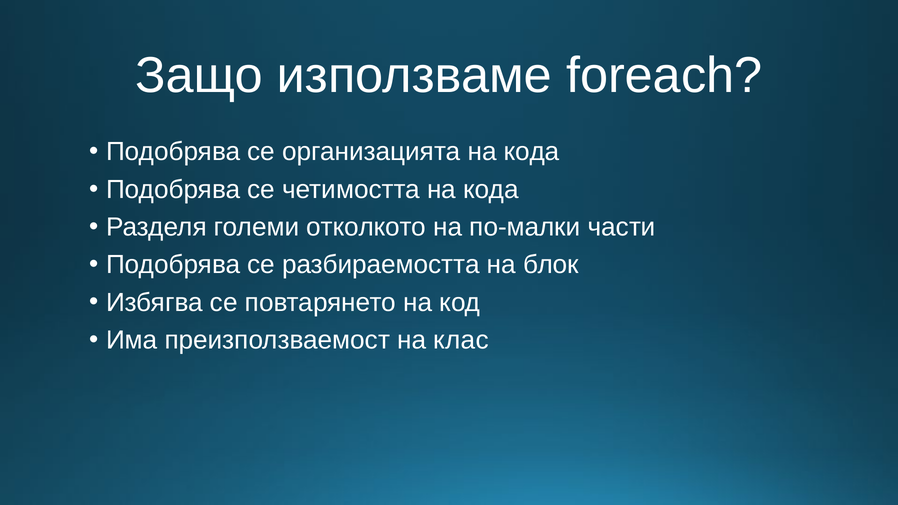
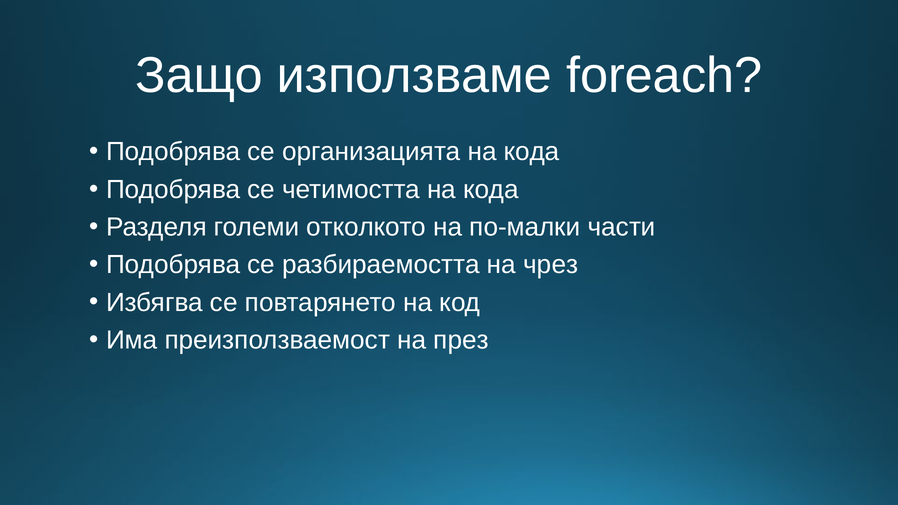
блок: блок -> чрез (551, 265)
клас: клас -> през (461, 340)
